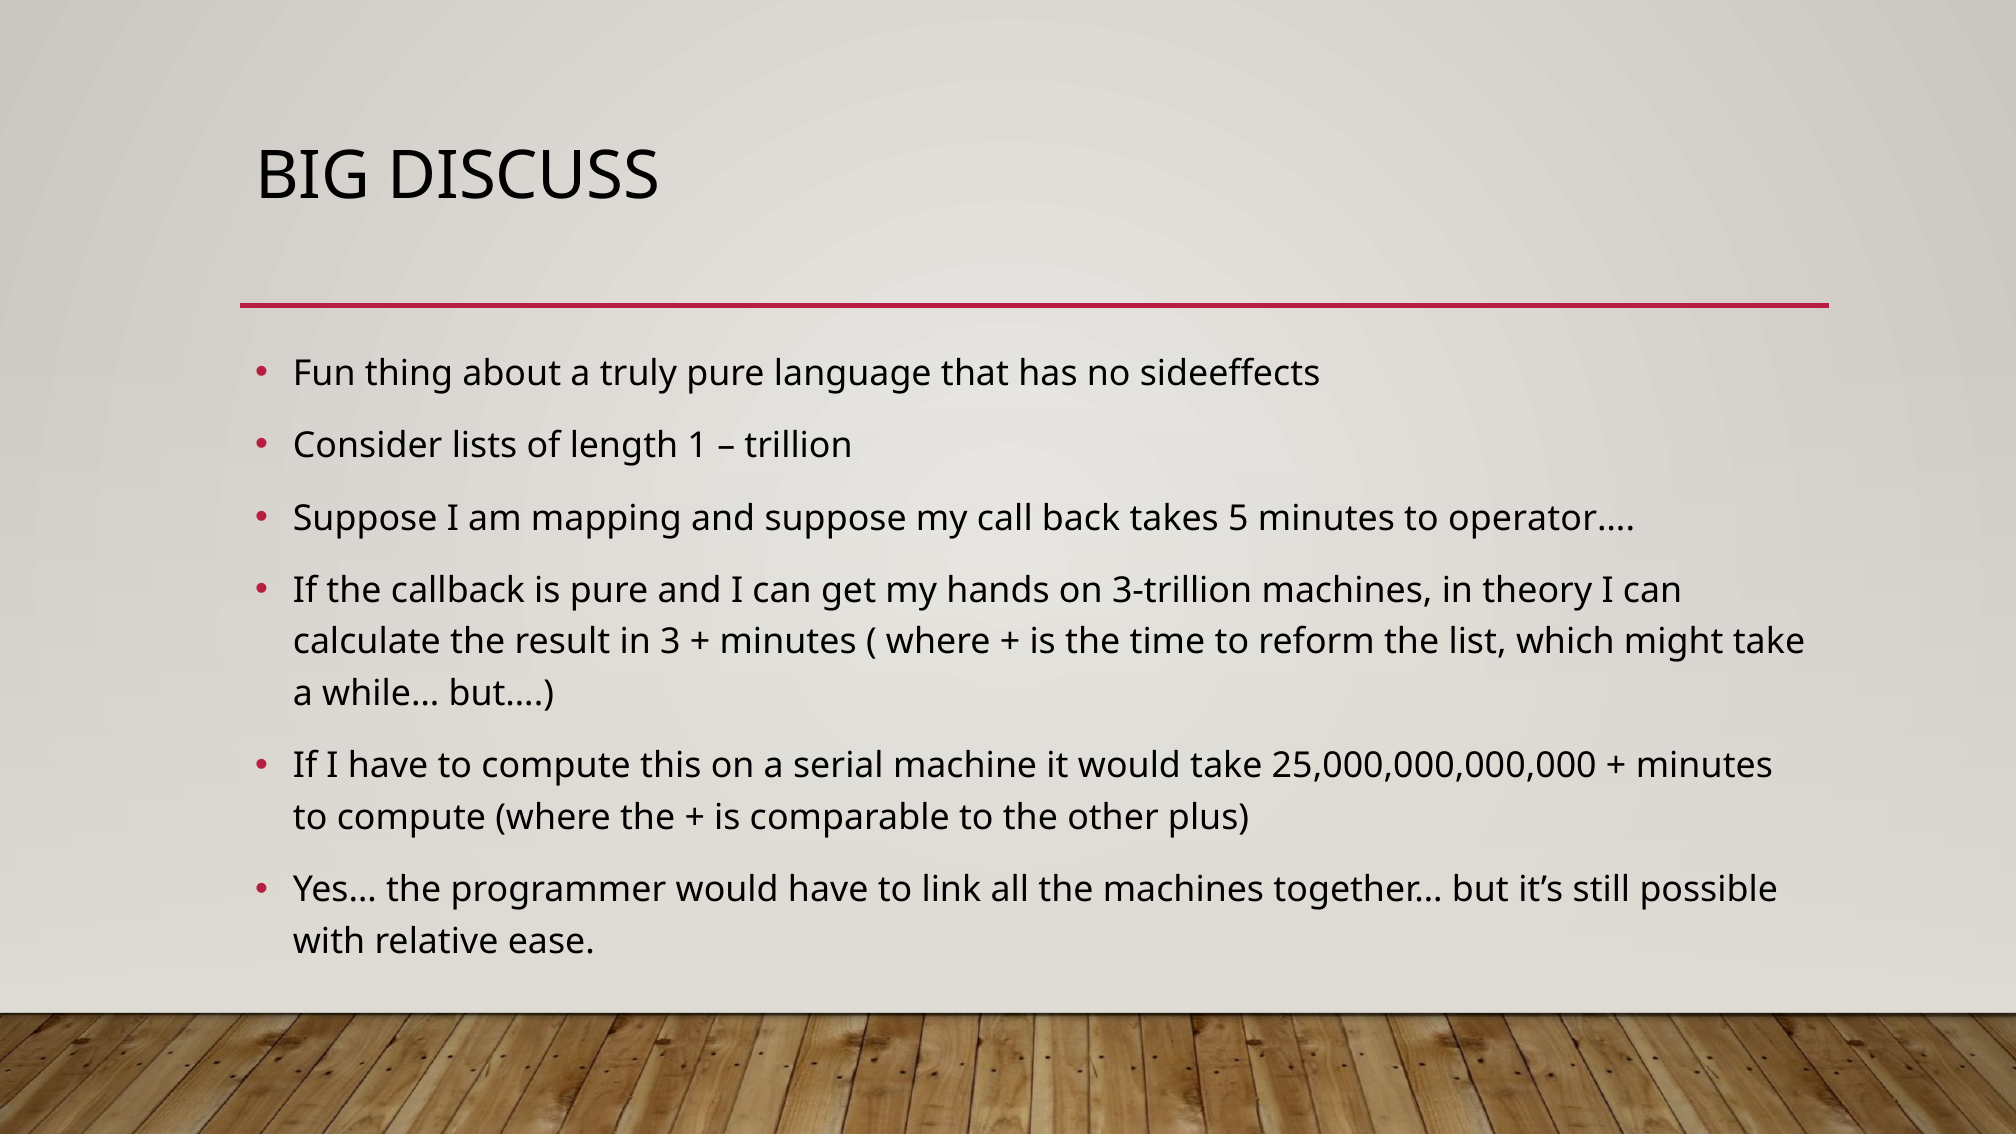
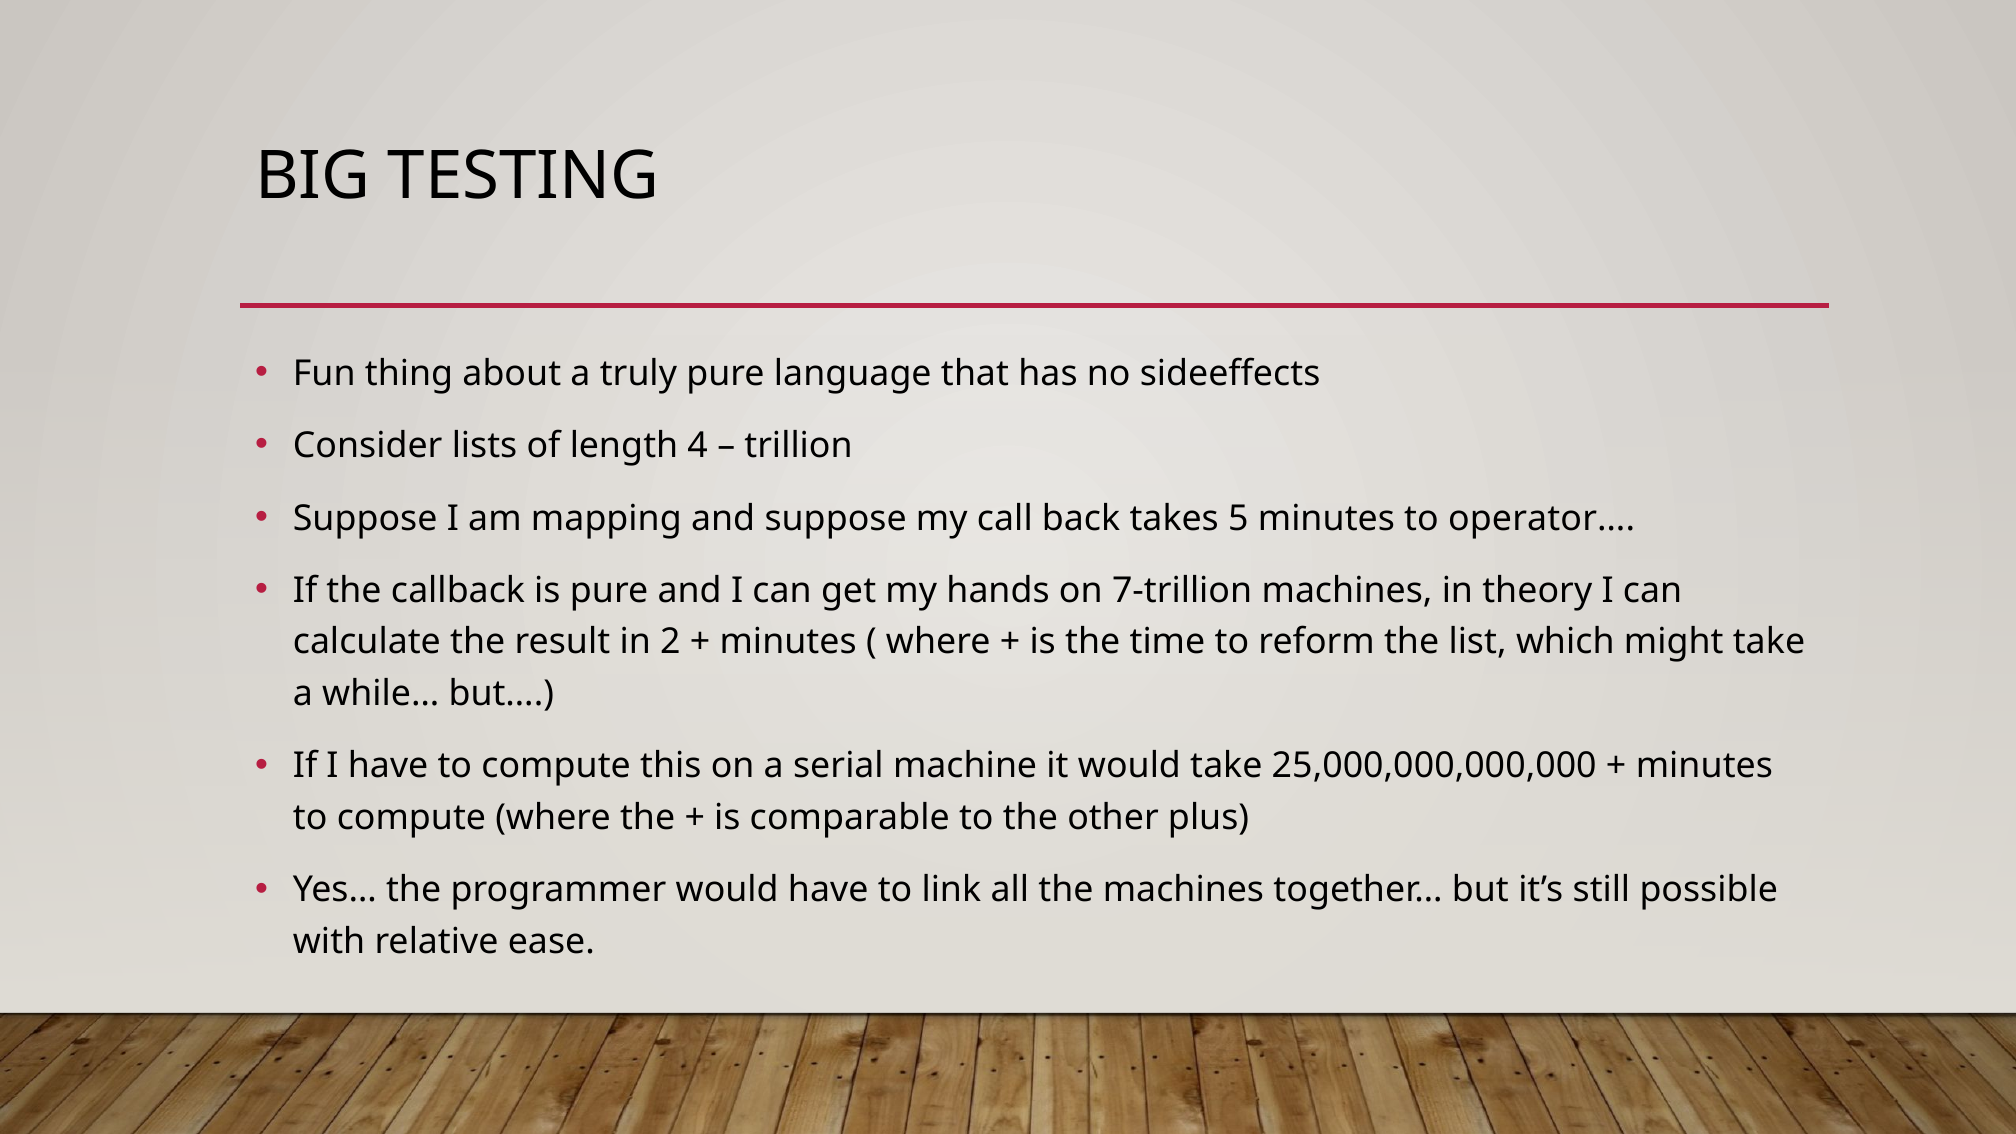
DISCUSS: DISCUSS -> TESTING (524, 177)
1: 1 -> 4 (698, 446)
3-trillion: 3-trillion -> 7-trillion (1182, 591)
3: 3 -> 2 (670, 642)
